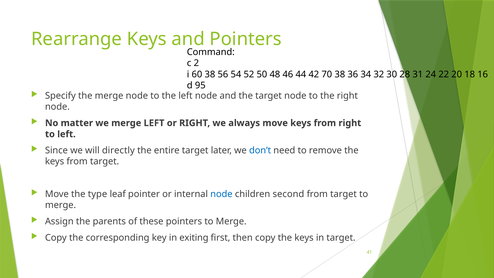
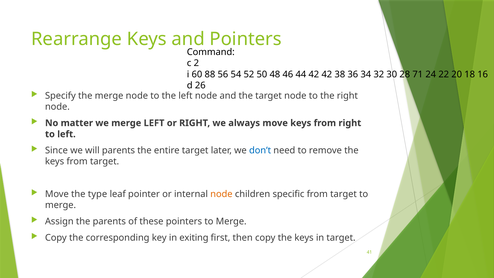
60 38: 38 -> 88 (210, 74)
42 70: 70 -> 42 (327, 74)
31: 31 -> 71 (418, 74)
95: 95 -> 26 (200, 85)
will directly: directly -> parents (118, 150)
node colour: blue -> orange (221, 194)
second: second -> specific (288, 194)
